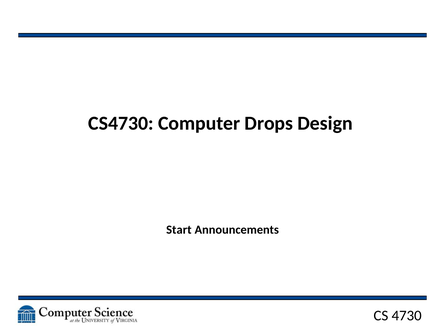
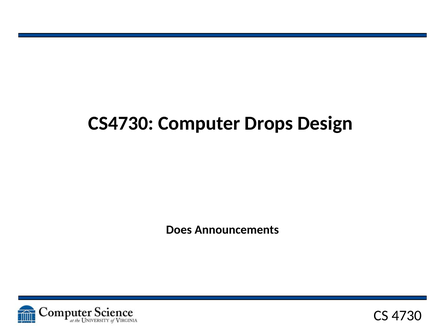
Start: Start -> Does (179, 230)
